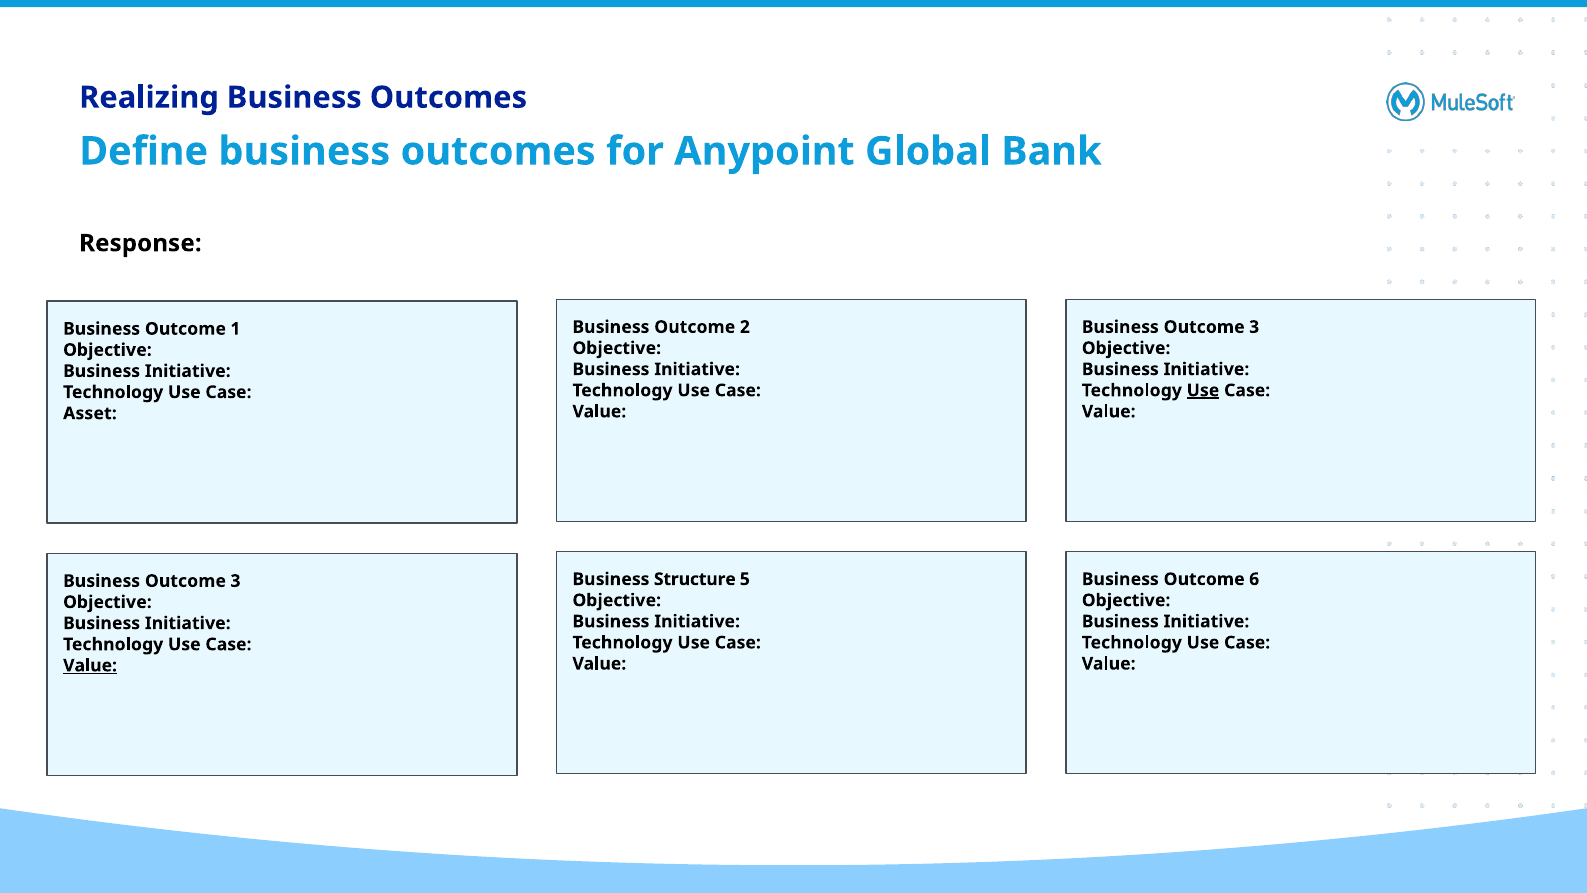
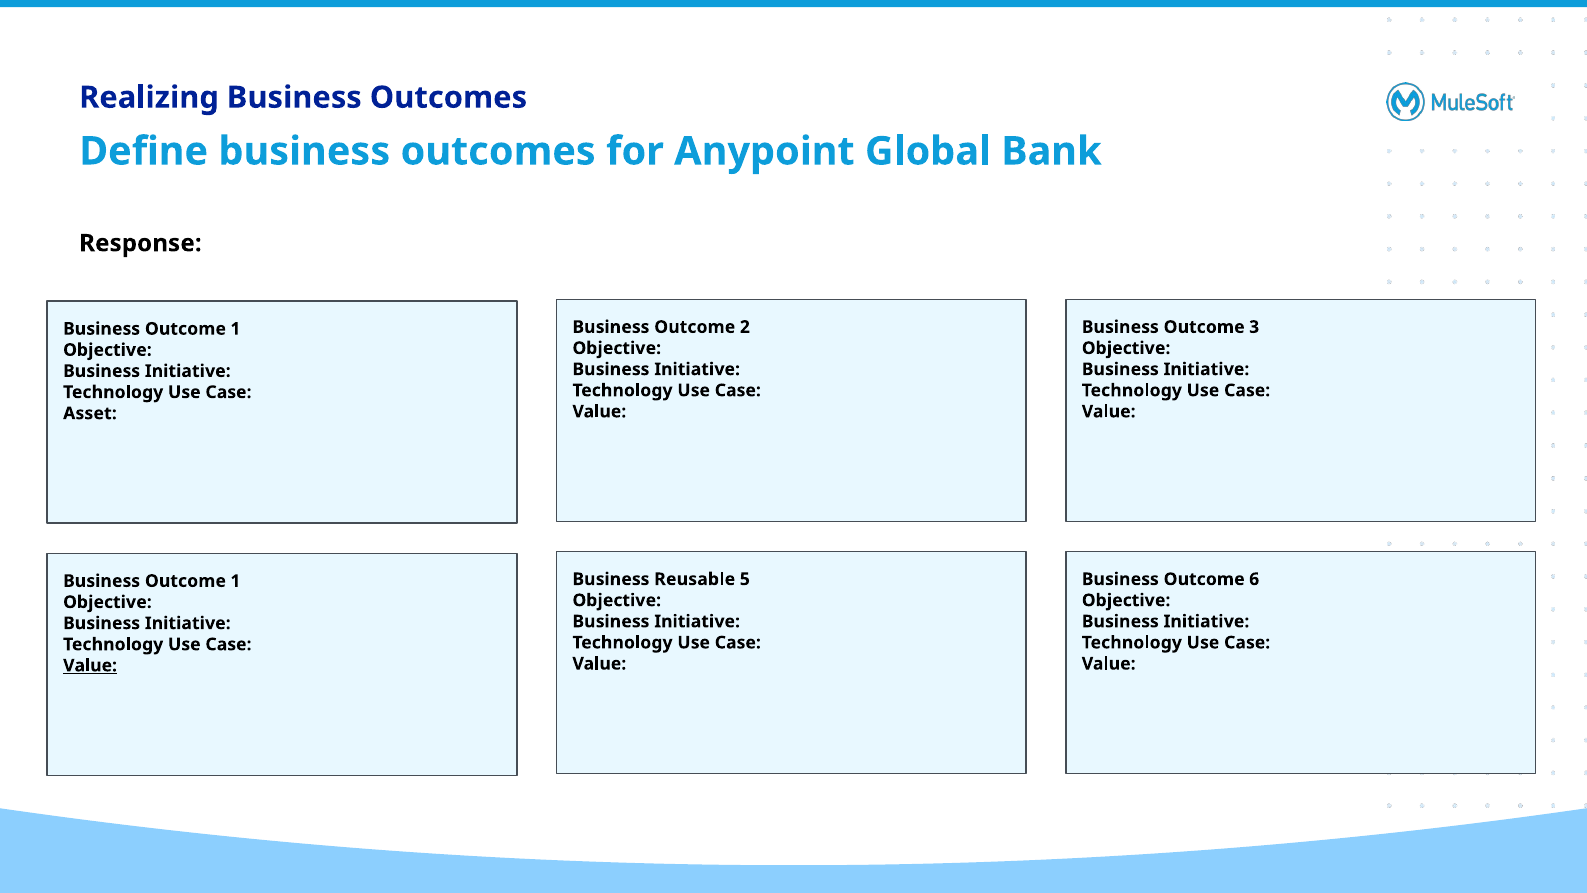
Use underline: present -> none (1203, 390)
Structure: Structure -> Reusable (695, 579)
3: 3 -> 1 (236, 581)
